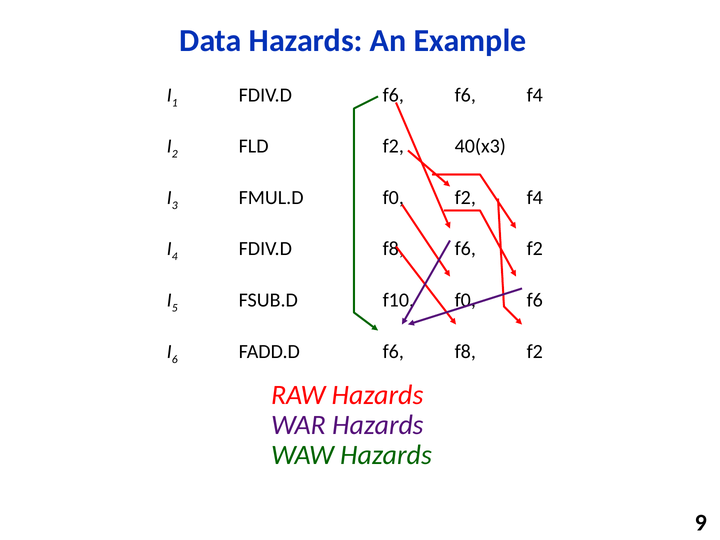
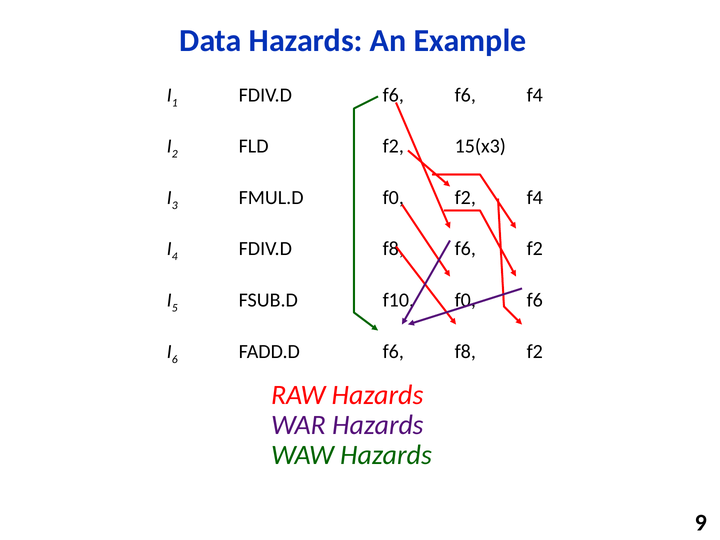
40(x3: 40(x3 -> 15(x3 (480, 146)
